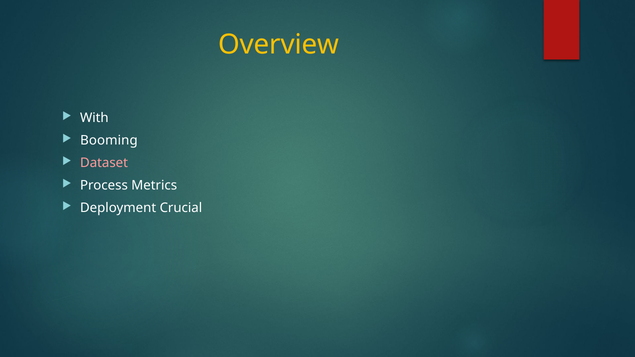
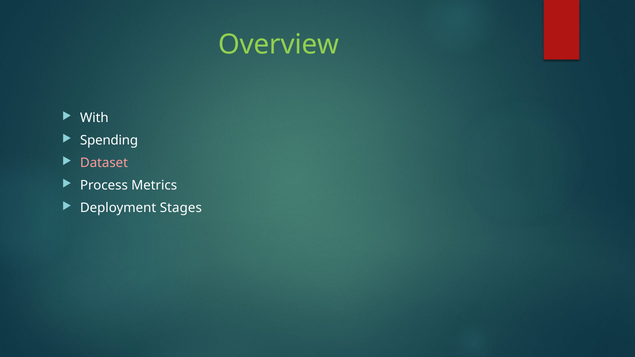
Overview colour: yellow -> light green (279, 45)
Booming: Booming -> Spending (109, 141)
Crucial: Crucial -> Stages (181, 208)
